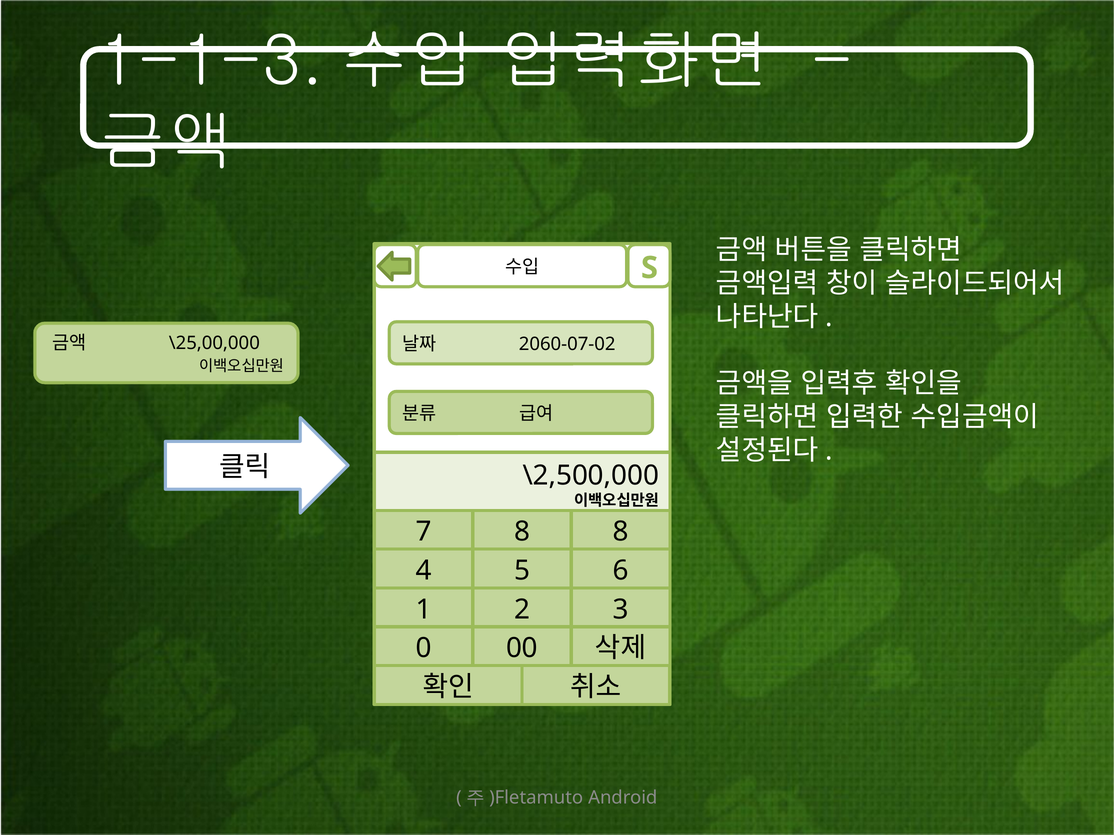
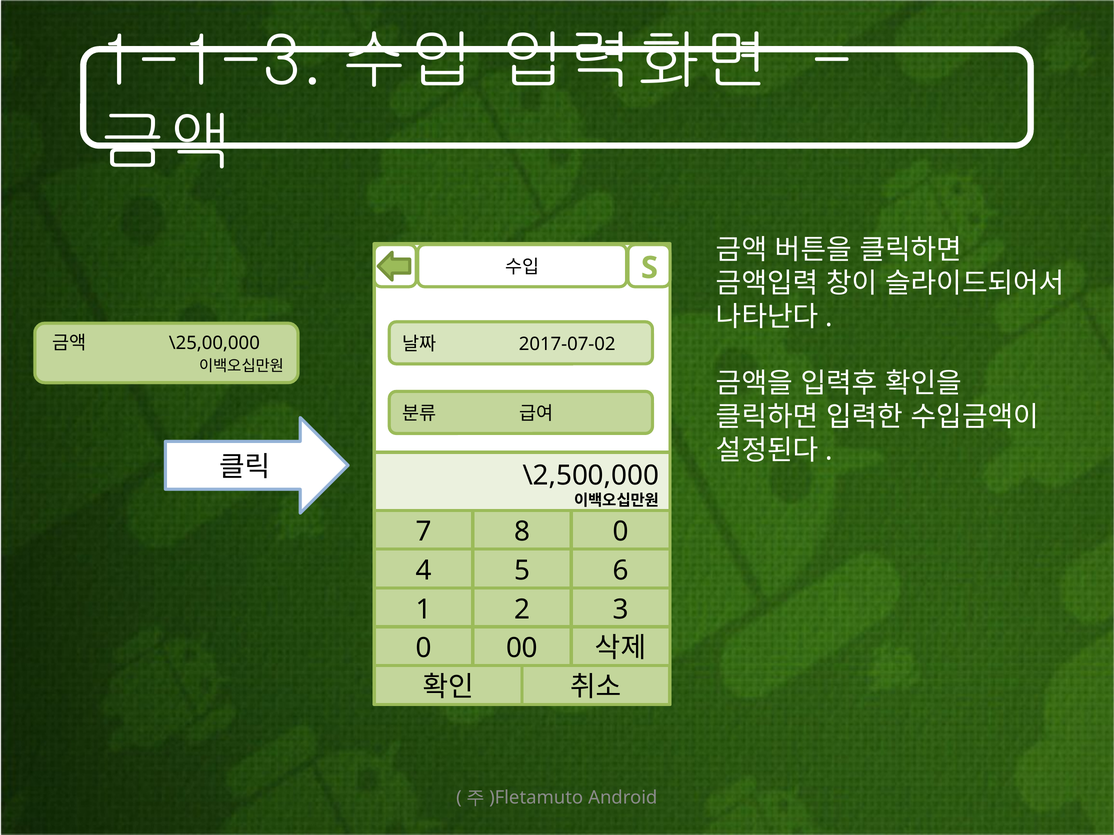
2060-07-02: 2060-07-02 -> 2017-07-02 (567, 344)
8 8: 8 -> 0 (621, 532)
